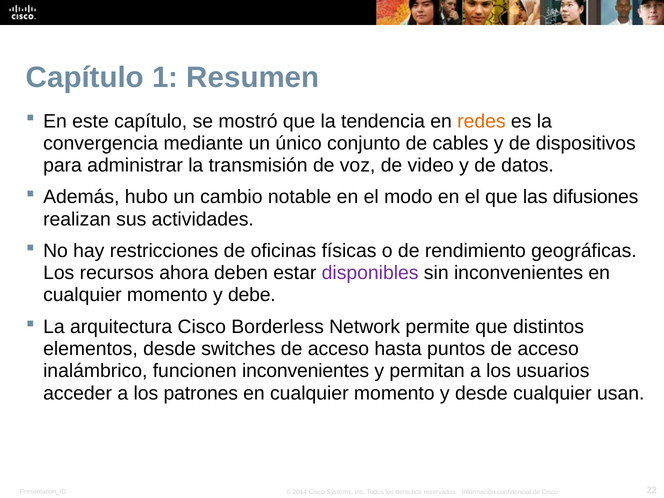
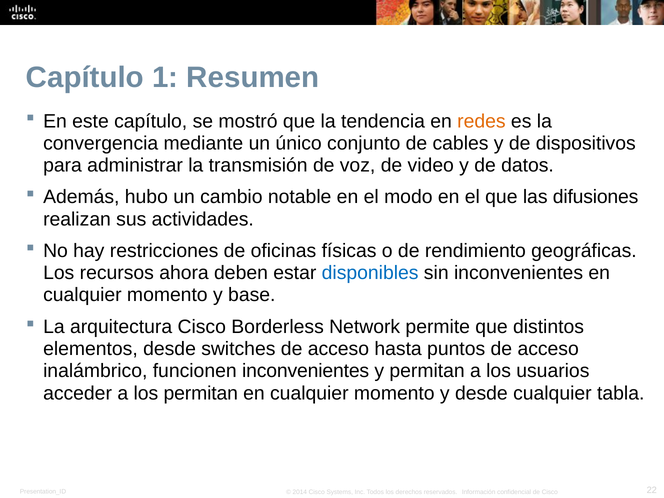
disponibles colour: purple -> blue (370, 273)
debe: debe -> base (252, 295)
los patrones: patrones -> permitan (201, 393)
usan: usan -> tabla (621, 393)
